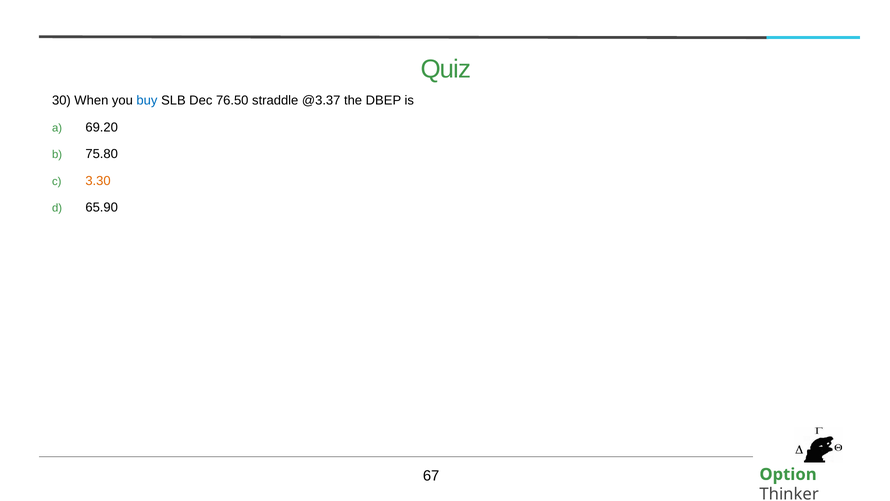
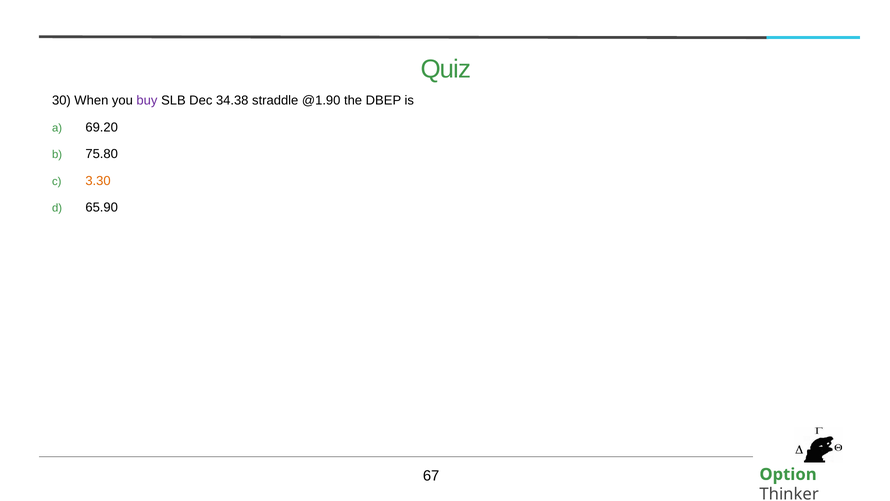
buy colour: blue -> purple (147, 101)
76.50: 76.50 -> 34.38 (232, 101)
@3.37: @3.37 -> @1.90 (321, 101)
